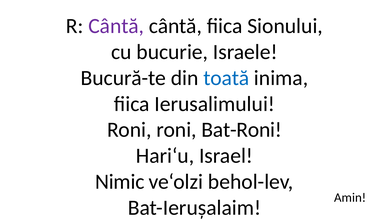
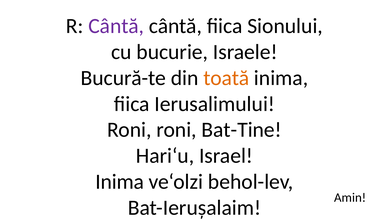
toată colour: blue -> orange (226, 78)
Bat-Roni: Bat-Roni -> Bat-Tine (242, 130)
Nimic: Nimic -> Inima (120, 182)
